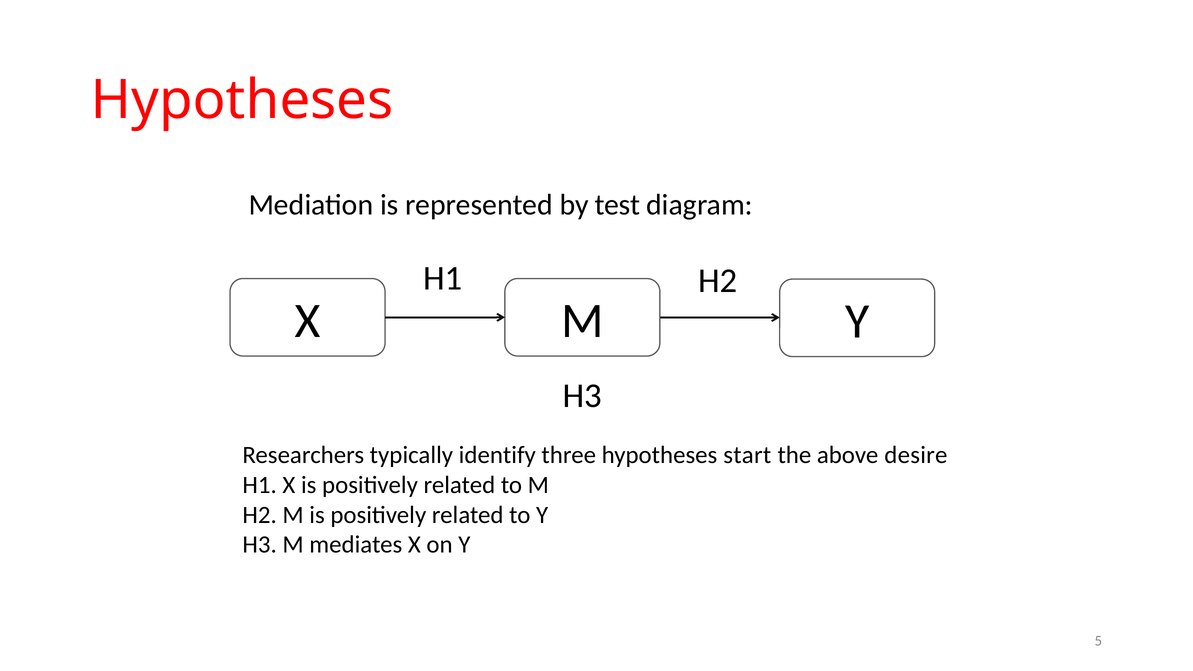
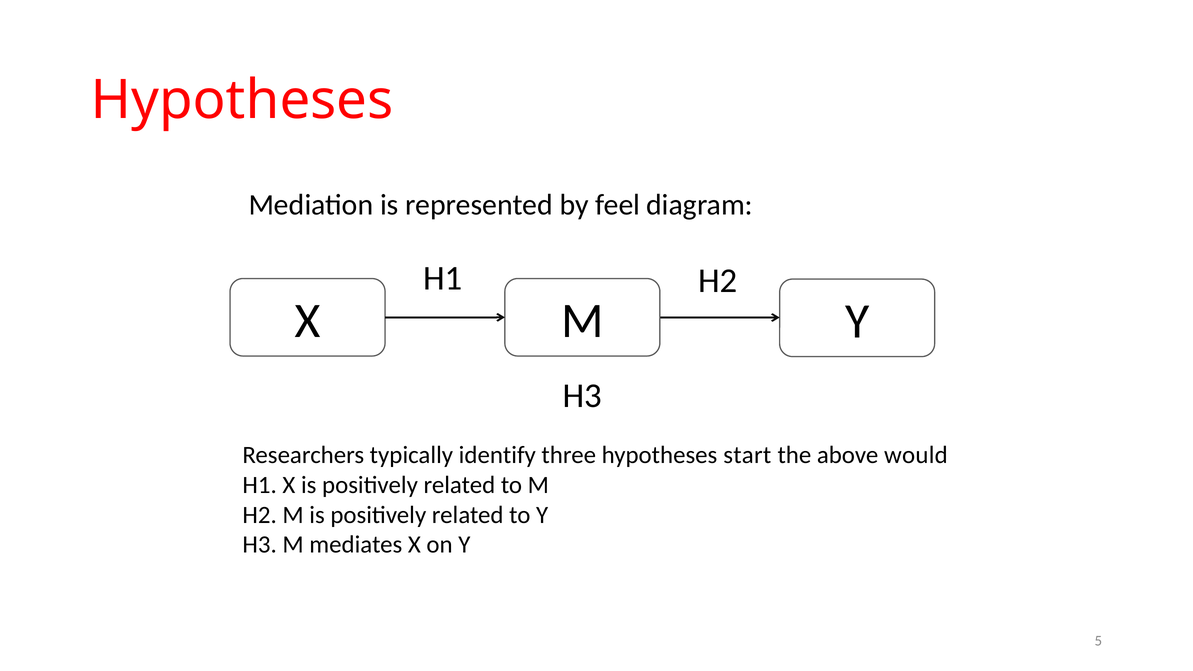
test: test -> feel (618, 205)
desire: desire -> would (916, 455)
